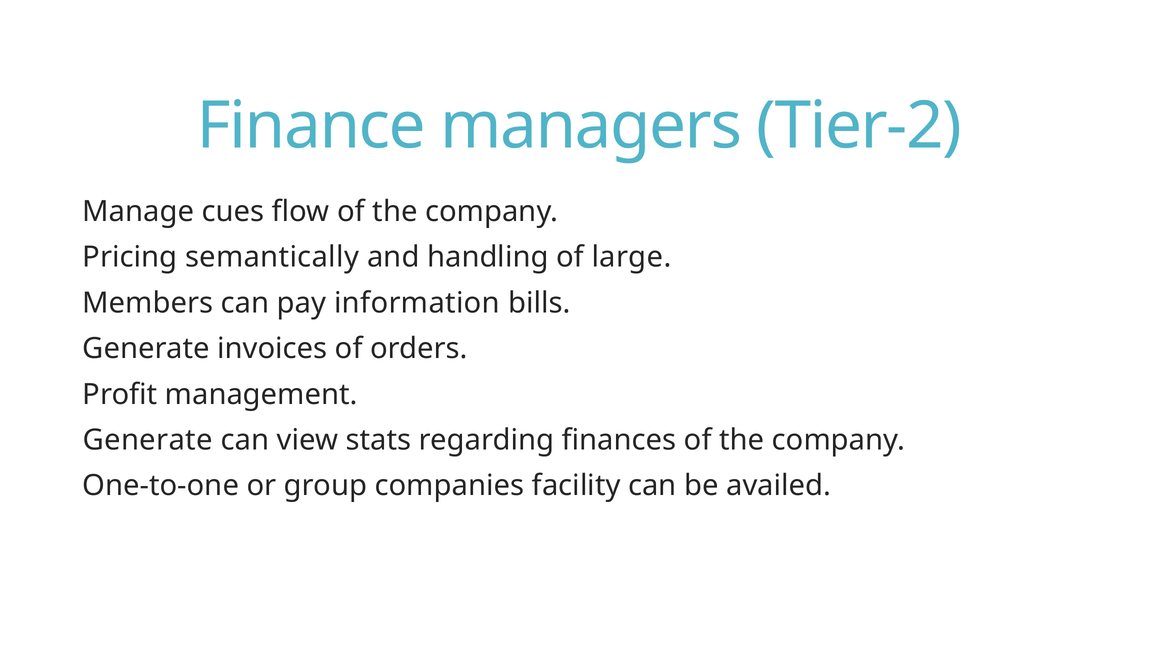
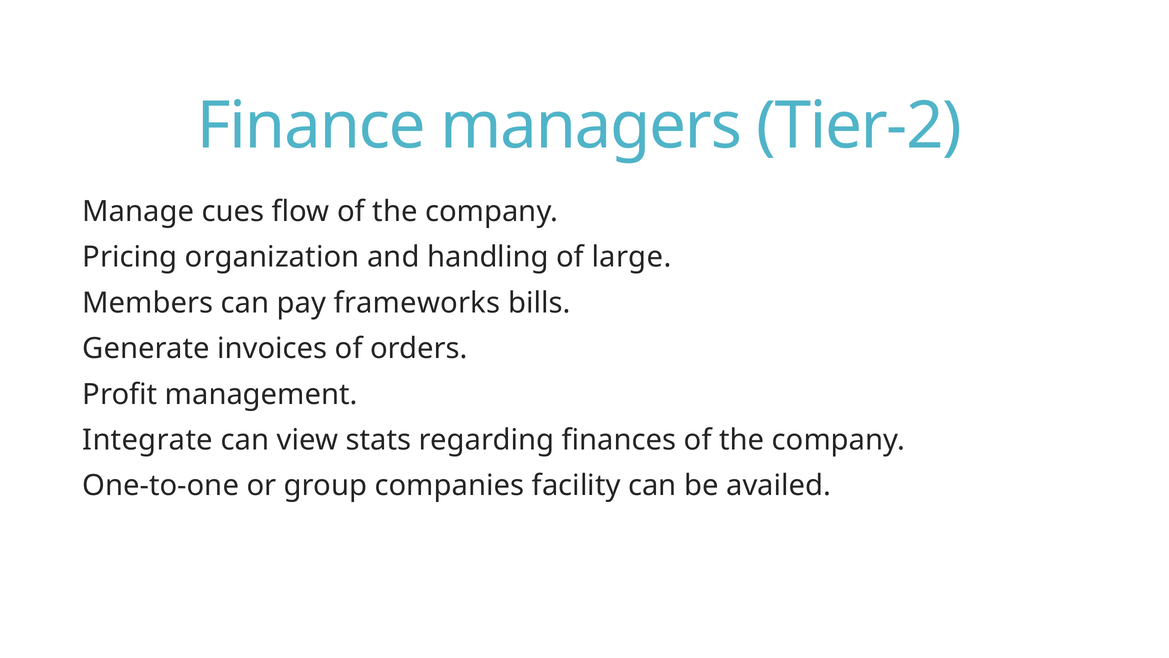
semantically: semantically -> organization (272, 257)
information: information -> frameworks (417, 303)
Generate: Generate -> Integrate (148, 440)
